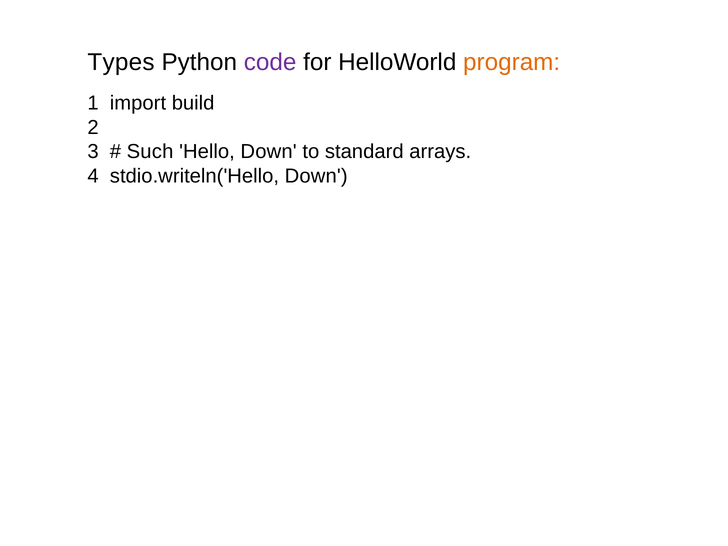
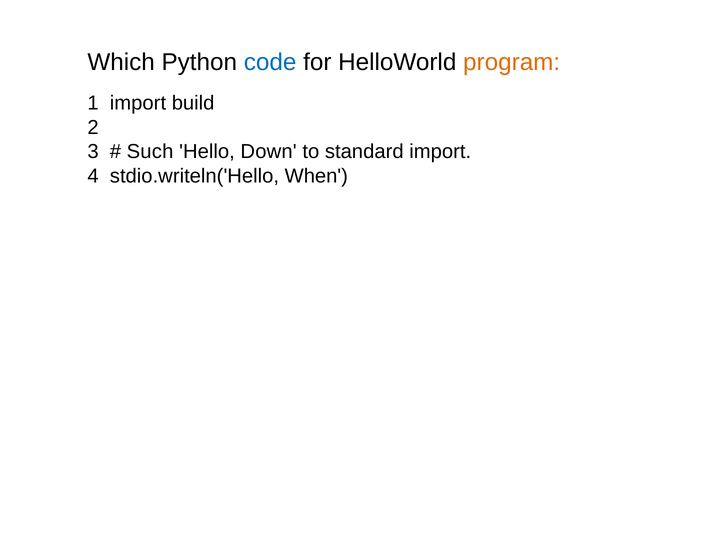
Types: Types -> Which (121, 62)
code colour: purple -> blue (270, 62)
standard arrays: arrays -> import (440, 152)
stdio.writeln('Hello Down: Down -> When (316, 176)
